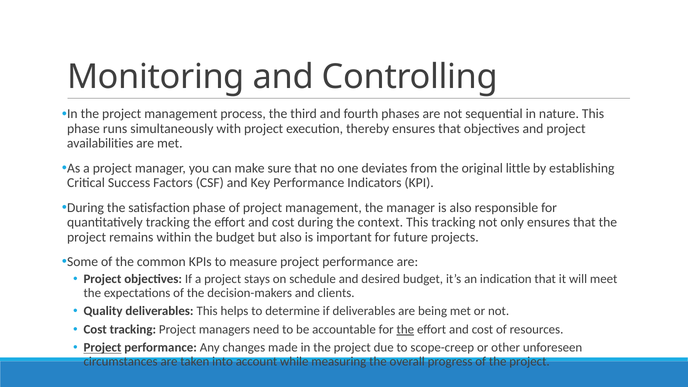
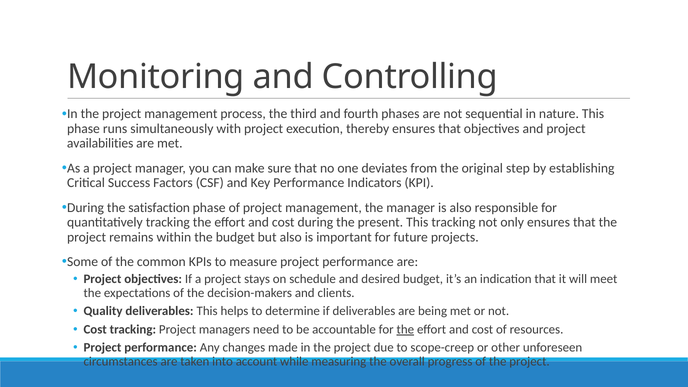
little: little -> step (518, 168)
context: context -> present (380, 222)
Project underline: present -> none (102, 348)
